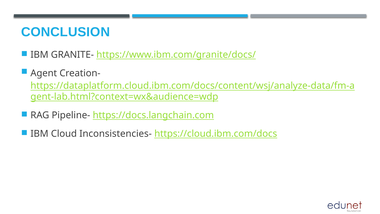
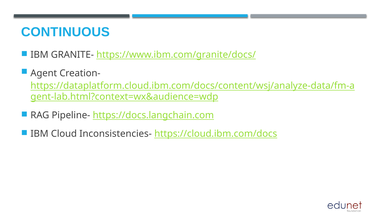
CONCLUSION: CONCLUSION -> CONTINUOUS (65, 32)
